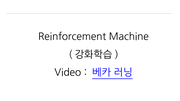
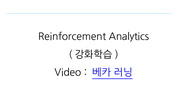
Machine: Machine -> Analytics (129, 37)
